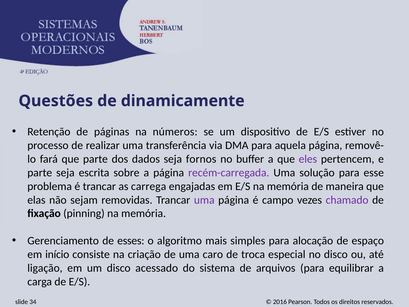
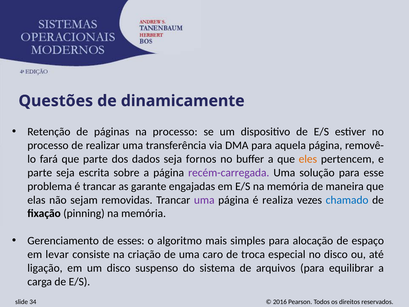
na números: números -> processo (175, 132)
eles colour: purple -> orange (308, 159)
carrega: carrega -> garante (149, 186)
campo: campo -> realiza (278, 200)
chamado colour: purple -> blue (347, 200)
início: início -> levar (57, 254)
acessado: acessado -> suspenso (157, 268)
